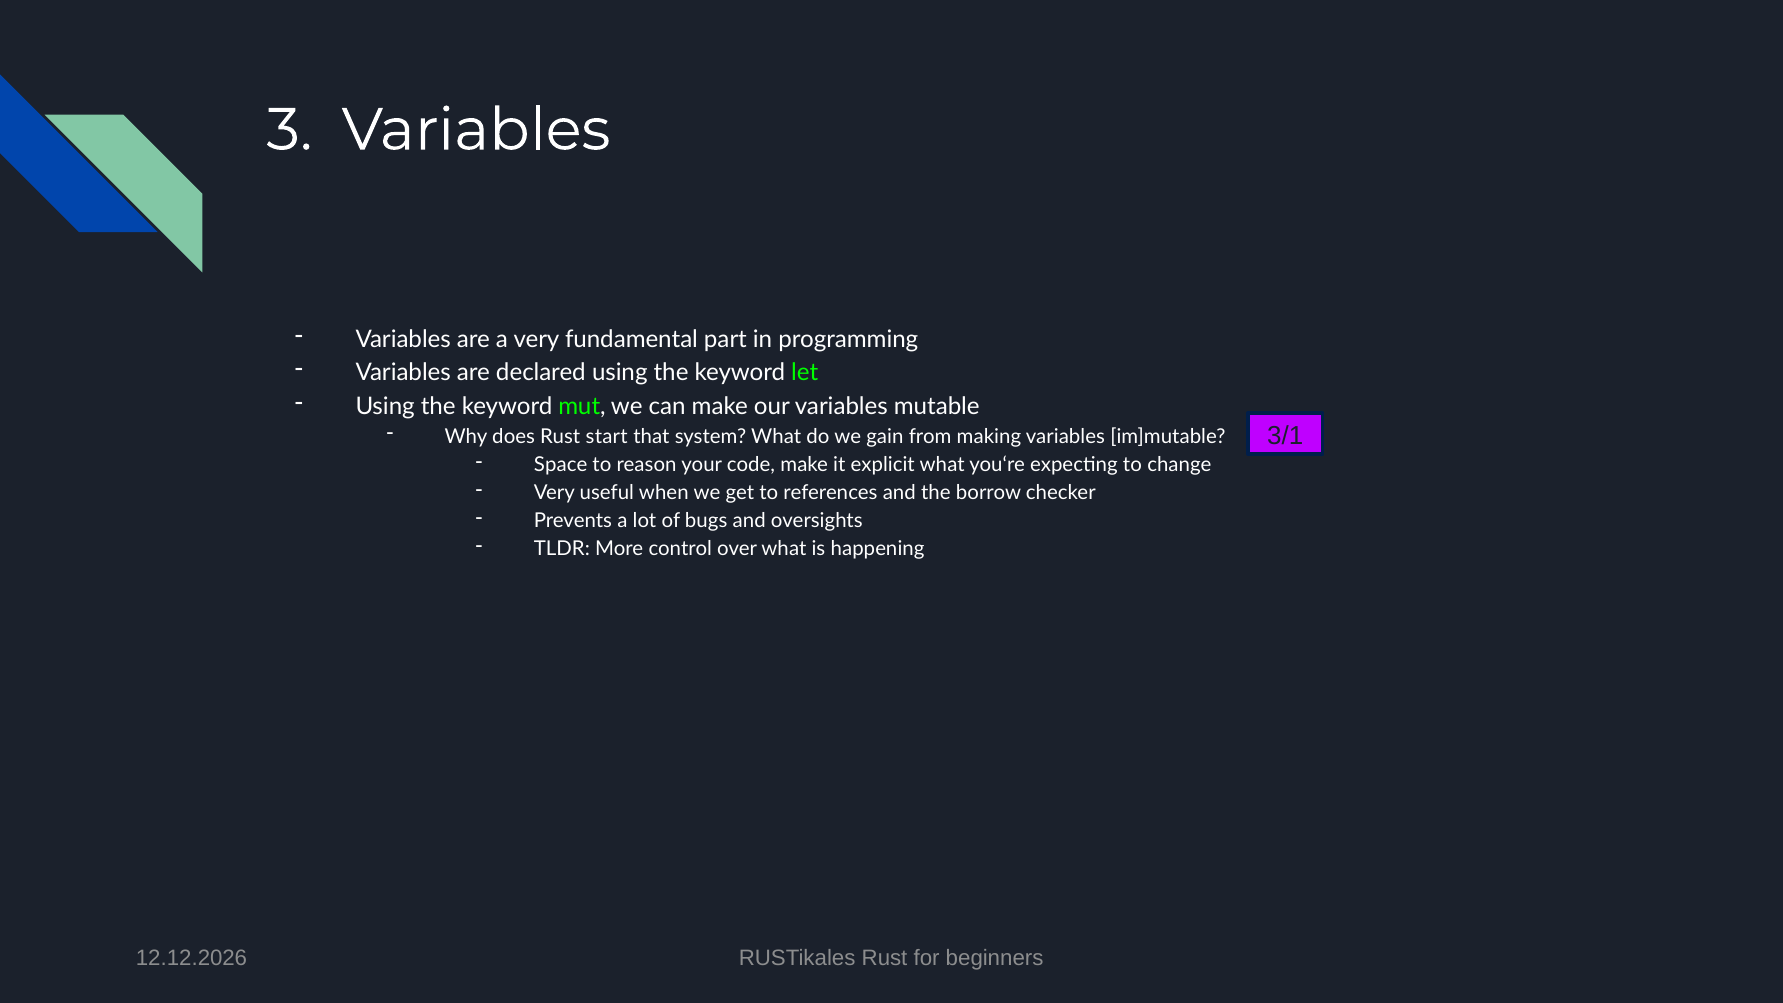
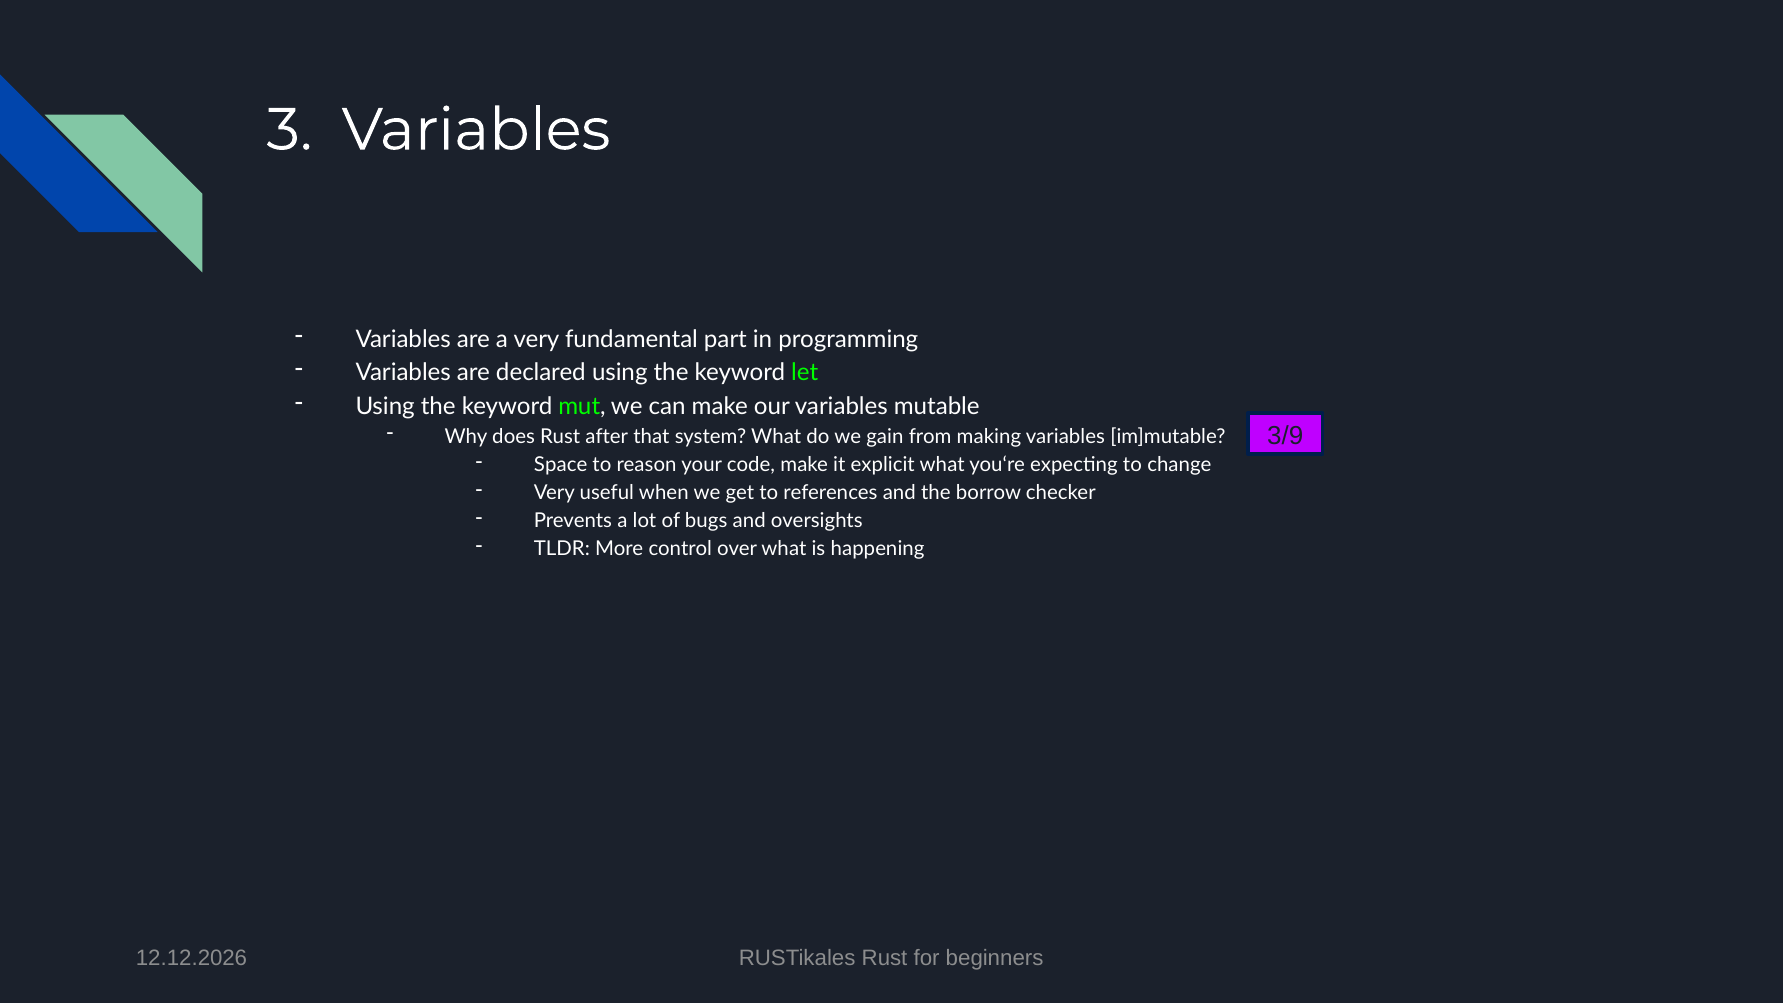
3/1: 3/1 -> 3/9 (1285, 435)
start: start -> after (607, 436)
